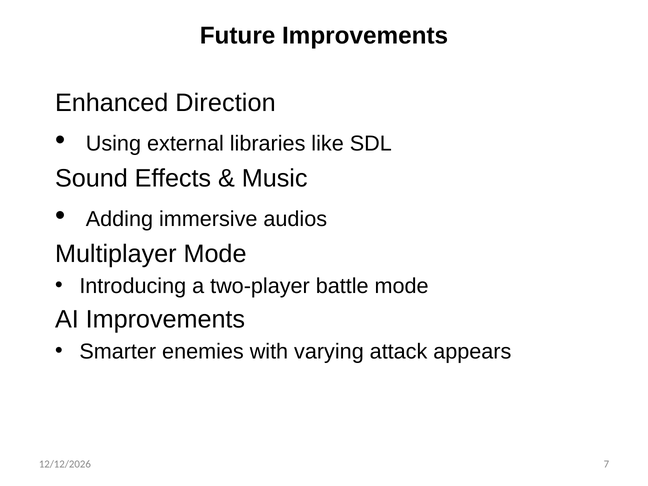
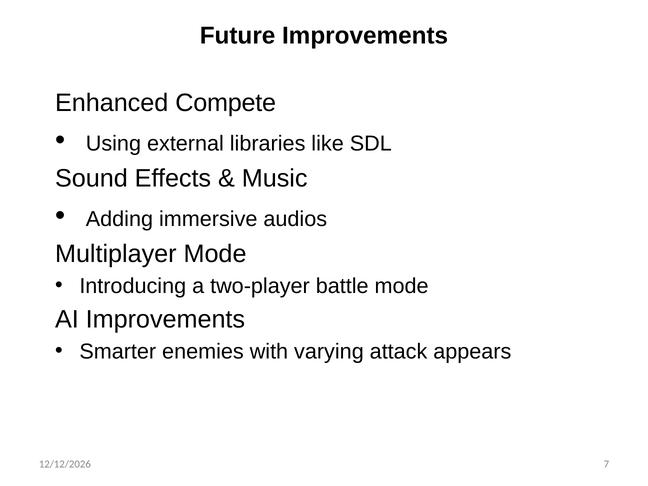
Direction: Direction -> Compete (226, 103)
